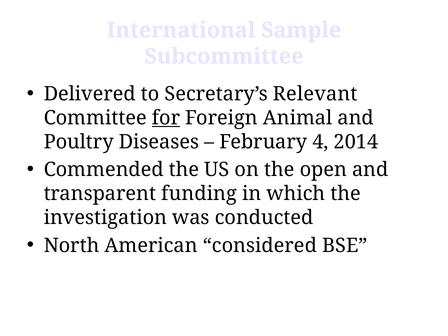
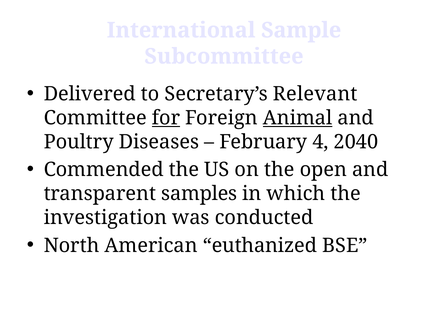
Animal underline: none -> present (298, 118)
2014: 2014 -> 2040 (356, 142)
funding: funding -> samples (199, 194)
considered: considered -> euthanized (260, 245)
